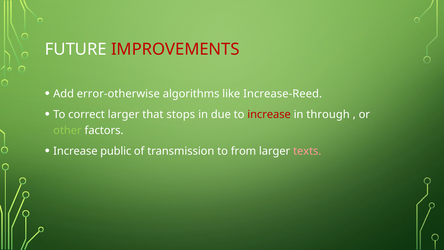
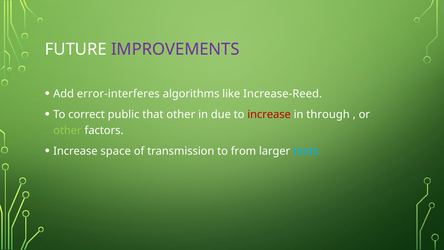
IMPROVEMENTS colour: red -> purple (175, 49)
error-otherwise: error-otherwise -> error-interferes (118, 94)
correct larger: larger -> public (124, 114)
that stops: stops -> other (181, 114)
public: public -> space (116, 151)
texts colour: pink -> light blue (307, 151)
